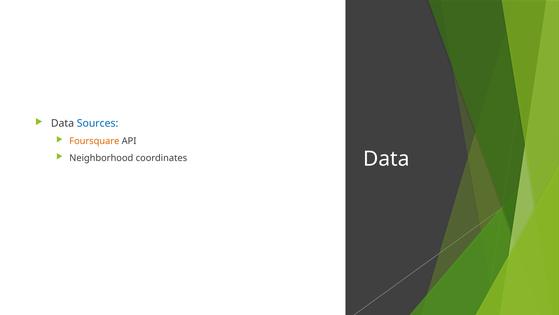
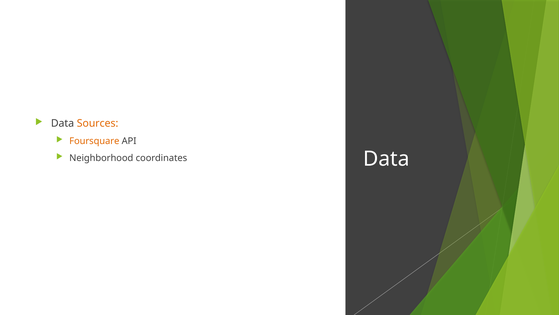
Sources colour: blue -> orange (98, 123)
